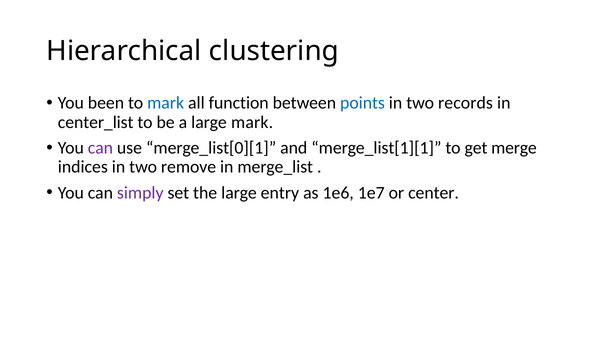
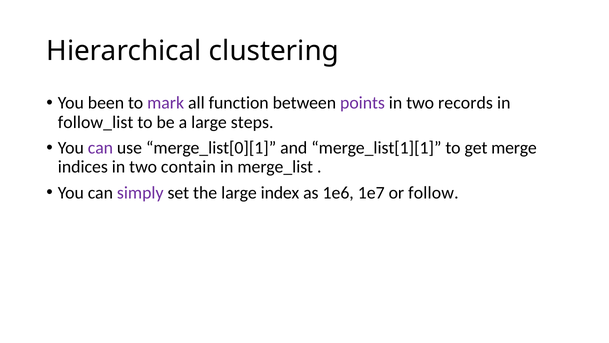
mark colour: blue -> purple (166, 103)
points colour: blue -> purple (363, 103)
center_list: center_list -> follow_list (96, 122)
large mark: mark -> steps (252, 122)
remove: remove -> contain (188, 167)
entry: entry -> index (280, 192)
center: center -> follow (433, 192)
